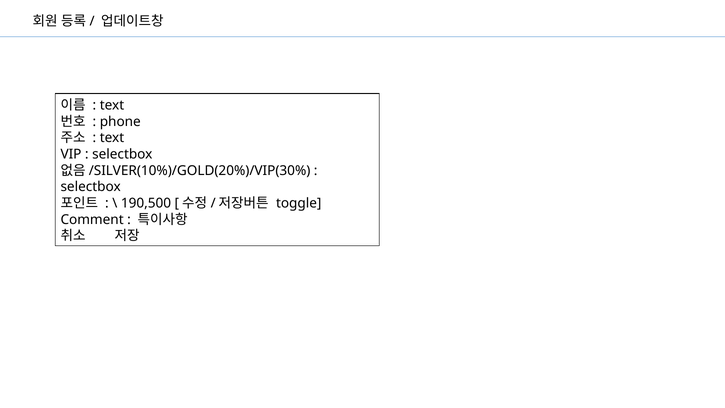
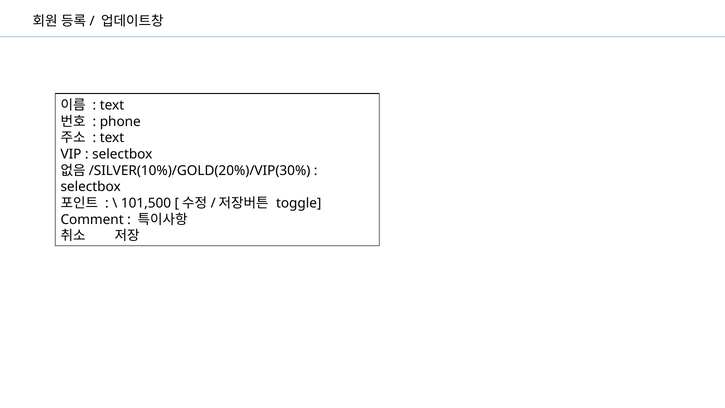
190,500: 190,500 -> 101,500 (146, 203)
